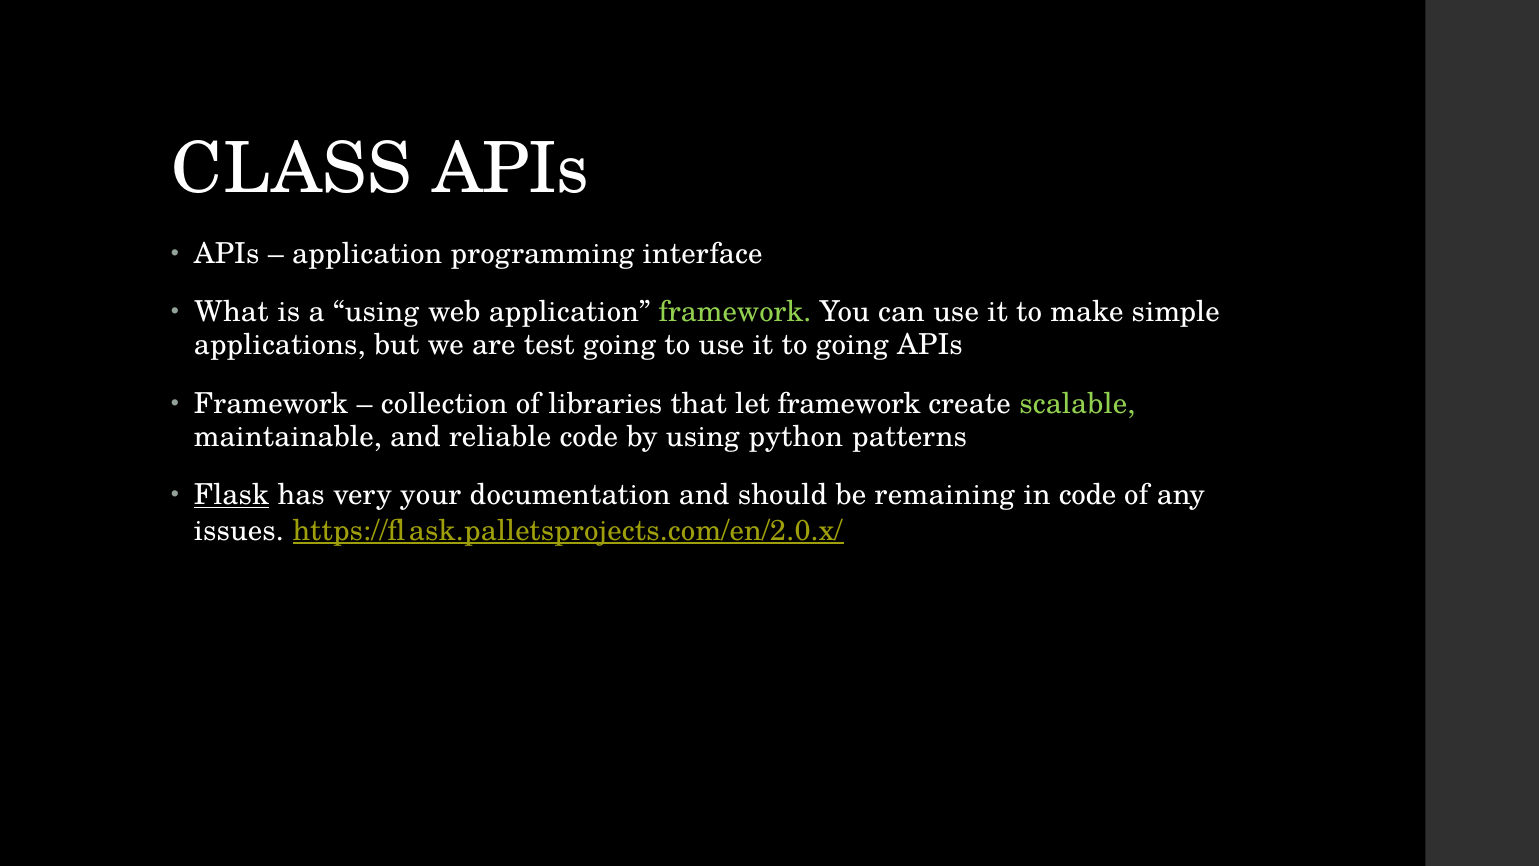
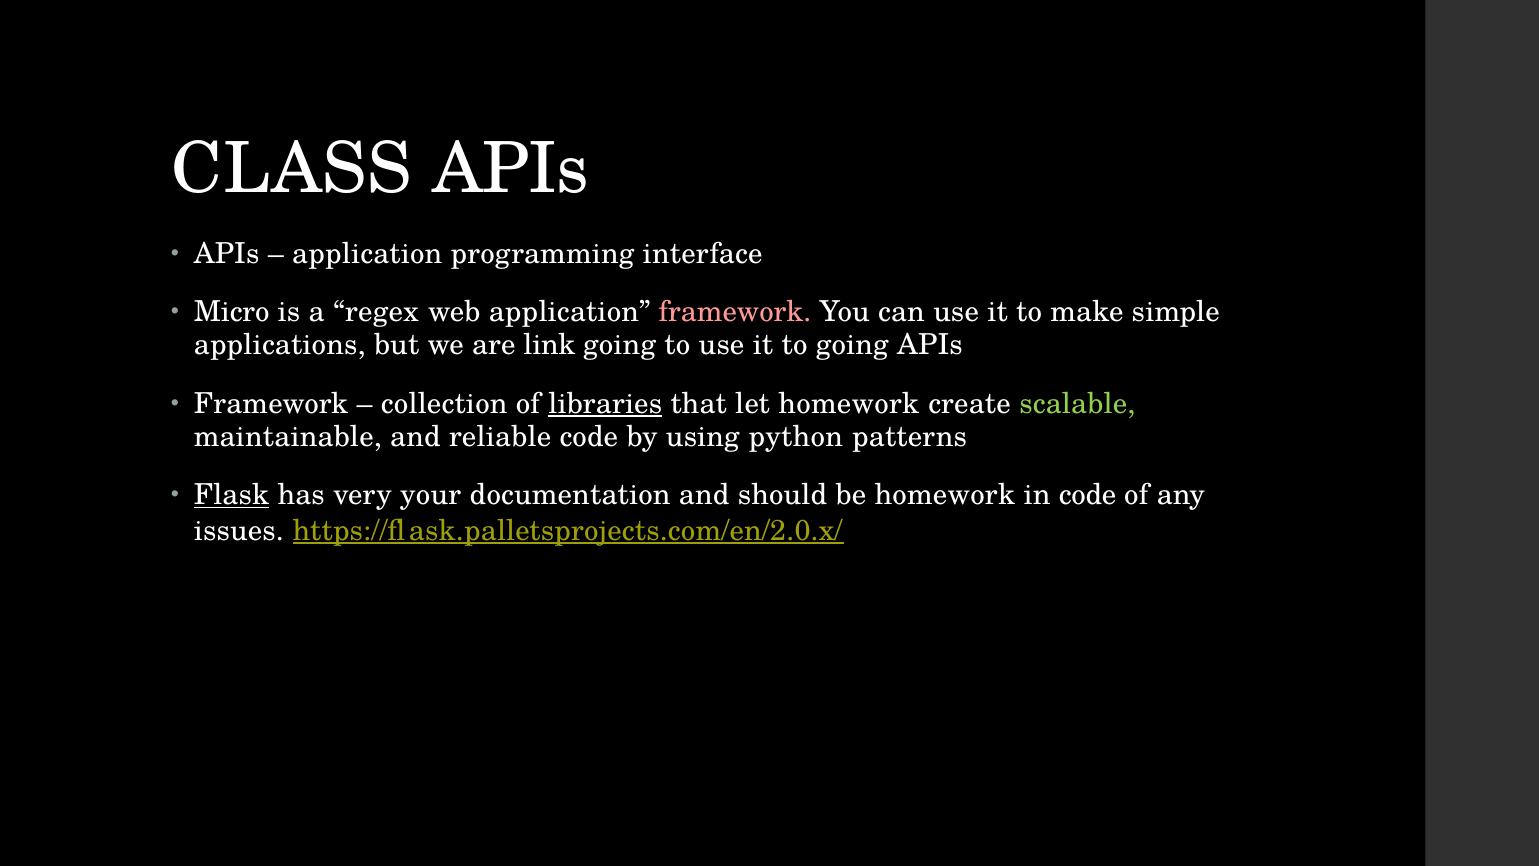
What: What -> Micro (232, 312)
a using: using -> regex (376, 312)
framework colour: light green -> pink (735, 312)
test: test -> link (550, 345)
libraries underline: none -> present (605, 403)
let framework: framework -> homework (849, 403)
be remaining: remaining -> homework (945, 495)
